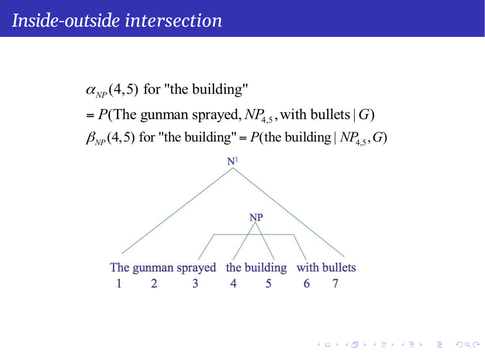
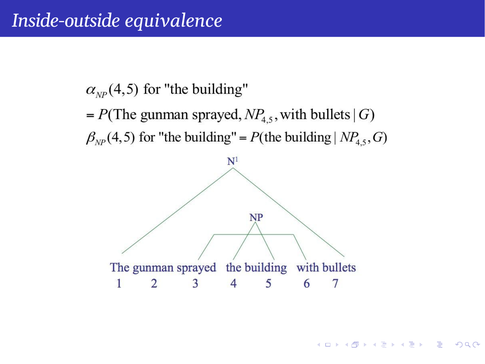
intersection: intersection -> equivalence (174, 21)
